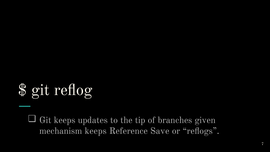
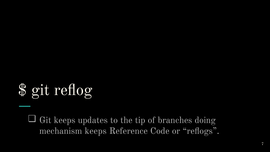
given: given -> doing (205, 120)
Save: Save -> Code (160, 131)
